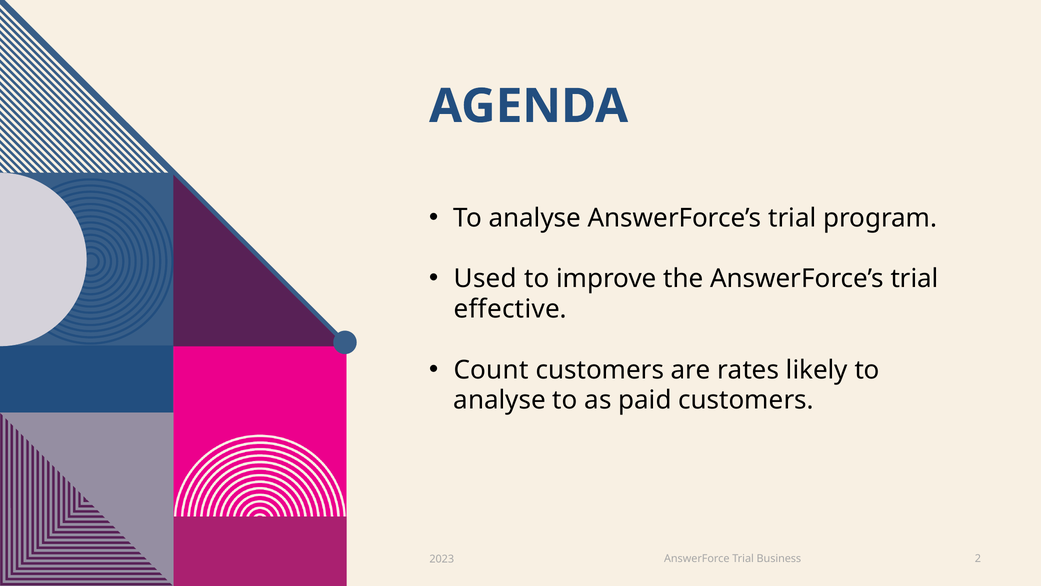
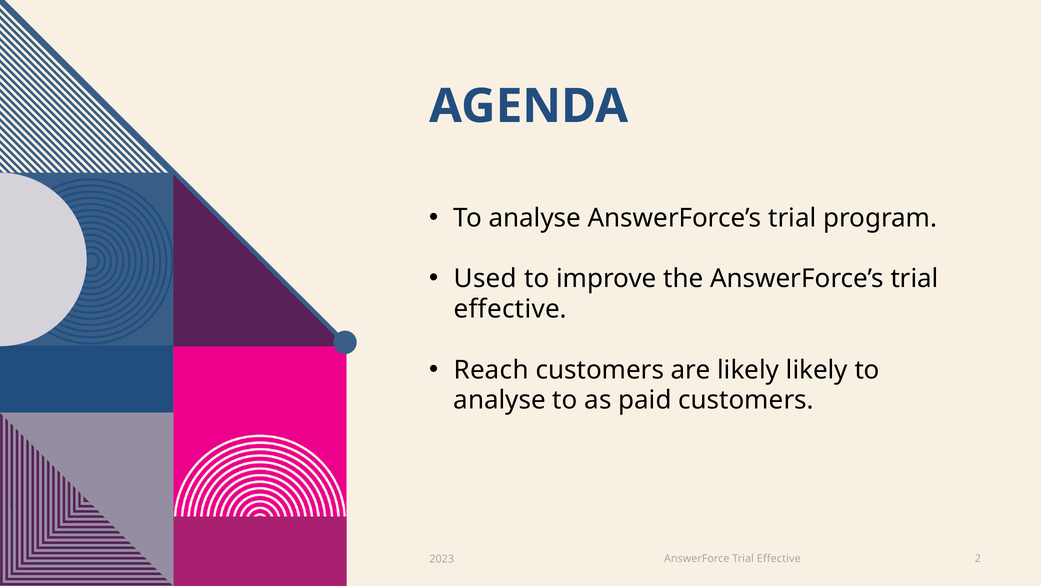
Count: Count -> Reach (491, 370)
are rates: rates -> likely (748, 370)
AnswerForce Trial Business: Business -> Effective (779, 558)
